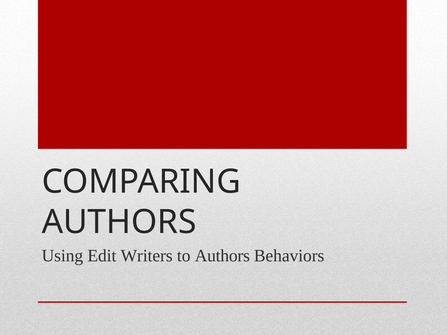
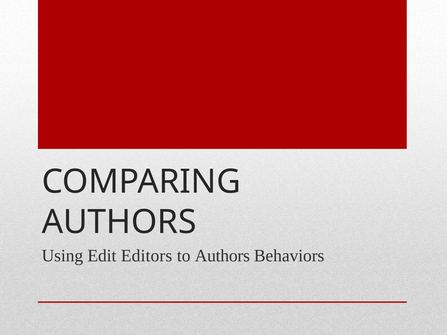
Writers: Writers -> Editors (147, 256)
